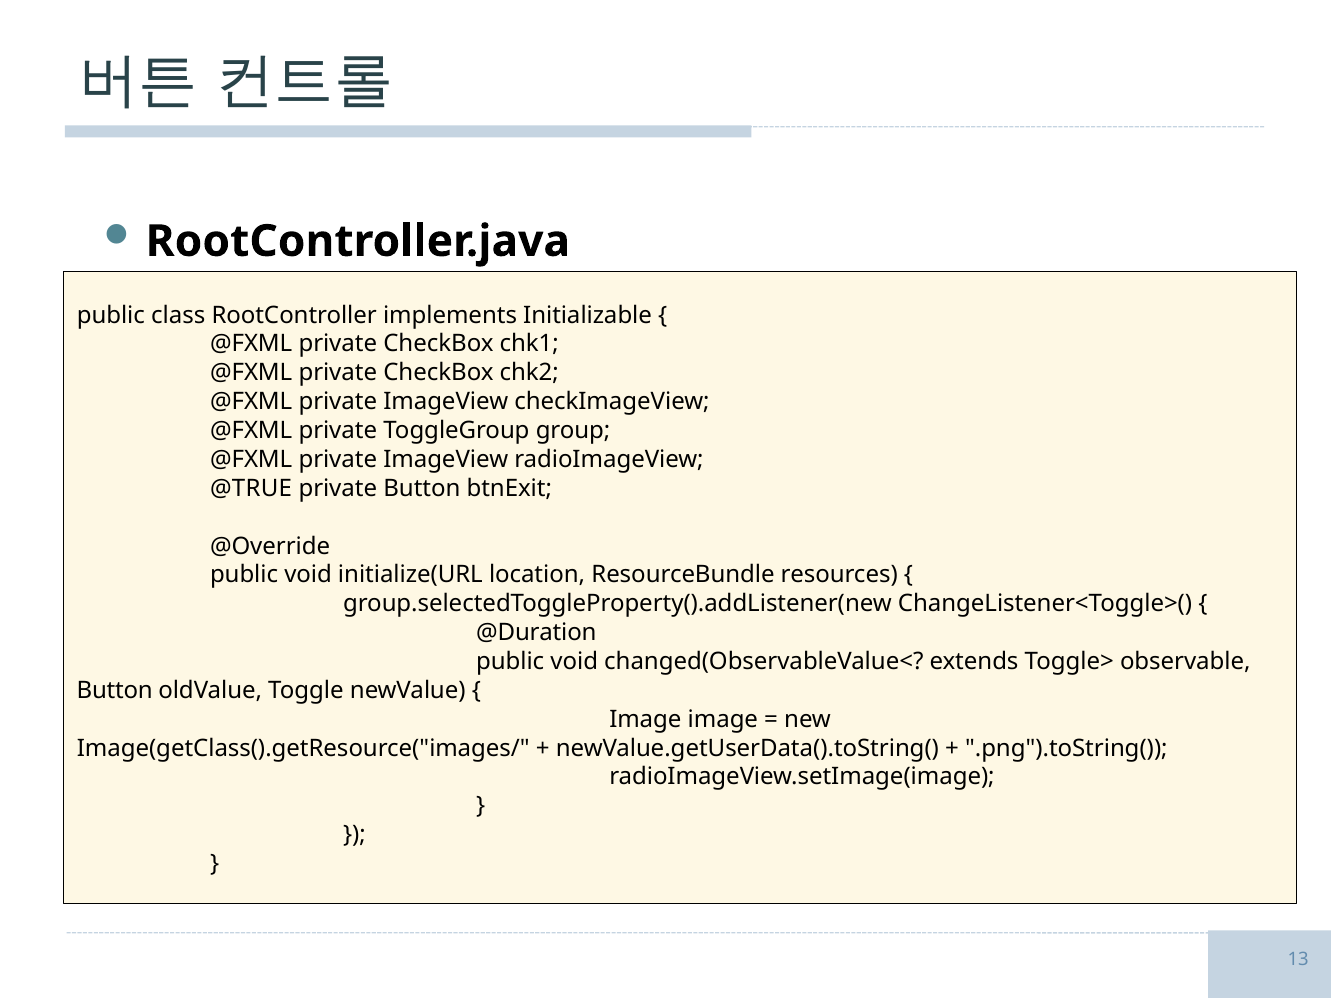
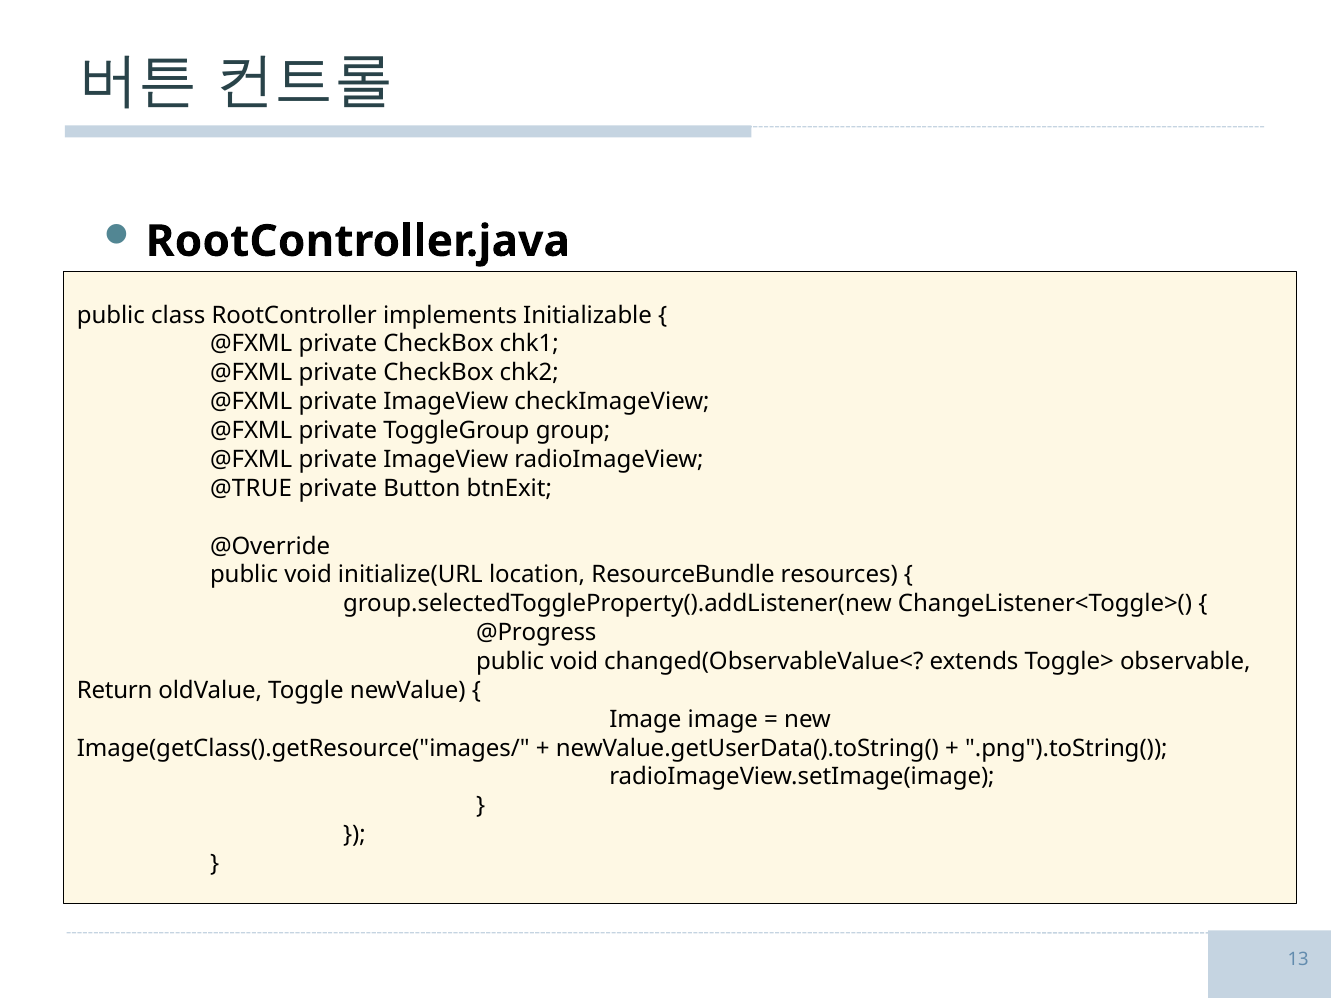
@Duration: @Duration -> @Progress (536, 633)
Button: Button -> Return (115, 691)
